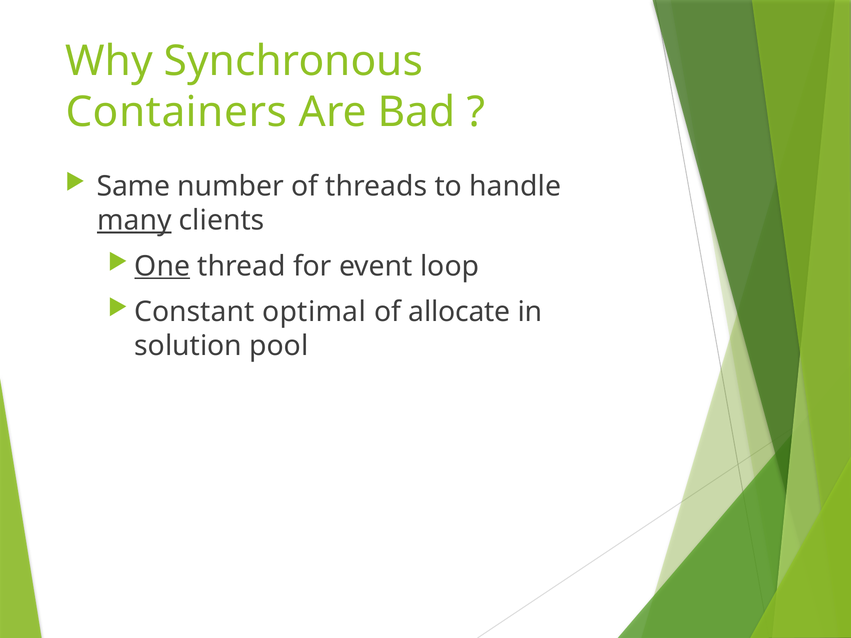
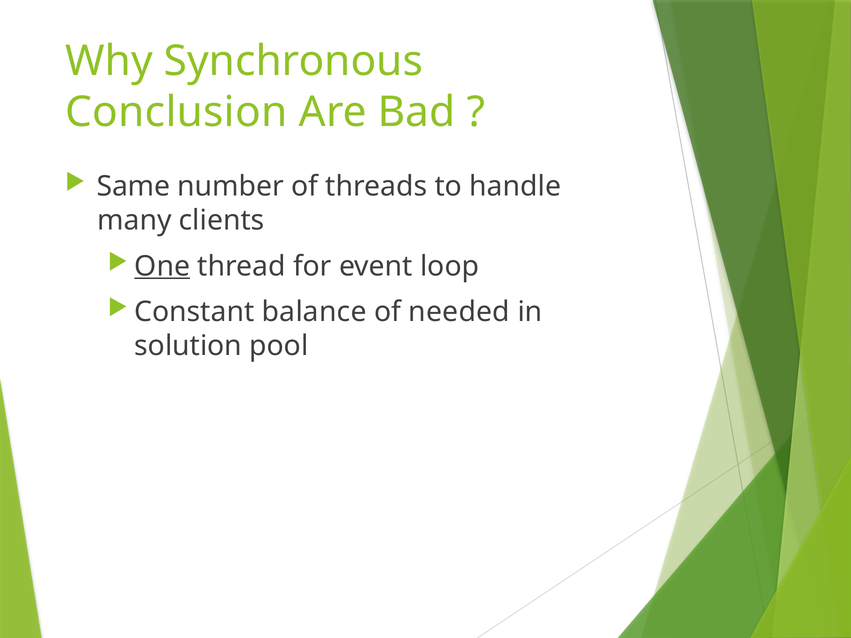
Containers: Containers -> Conclusion (176, 112)
many underline: present -> none (134, 220)
optimal: optimal -> balance (314, 312)
allocate: allocate -> needed (459, 312)
